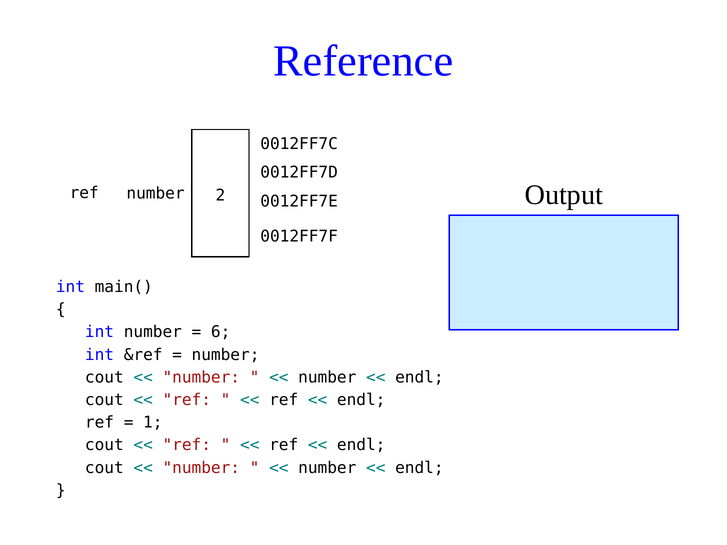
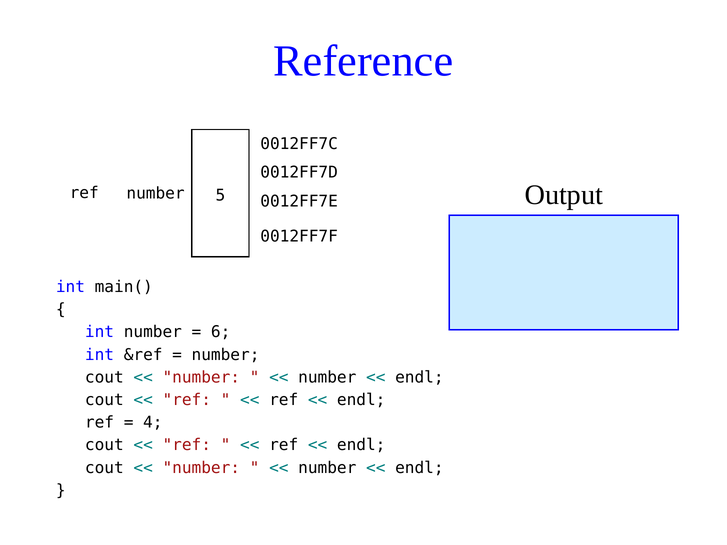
2: 2 -> 5 (220, 196)
1: 1 -> 4 (153, 423)
